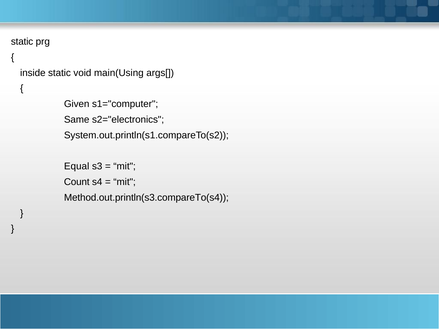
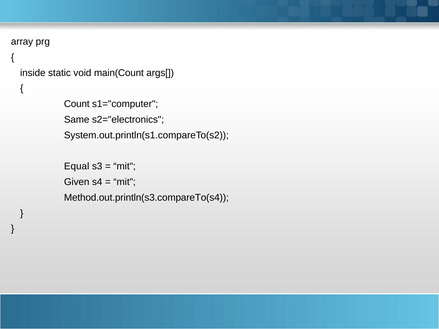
static: static -> array (22, 42)
main(Using: main(Using -> main(Count (119, 73)
Given: Given -> Count (77, 104)
Count: Count -> Given (77, 182)
